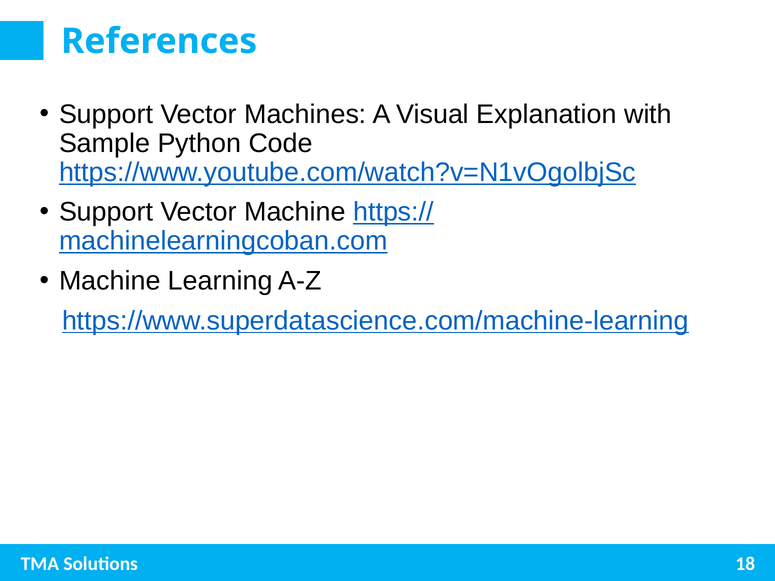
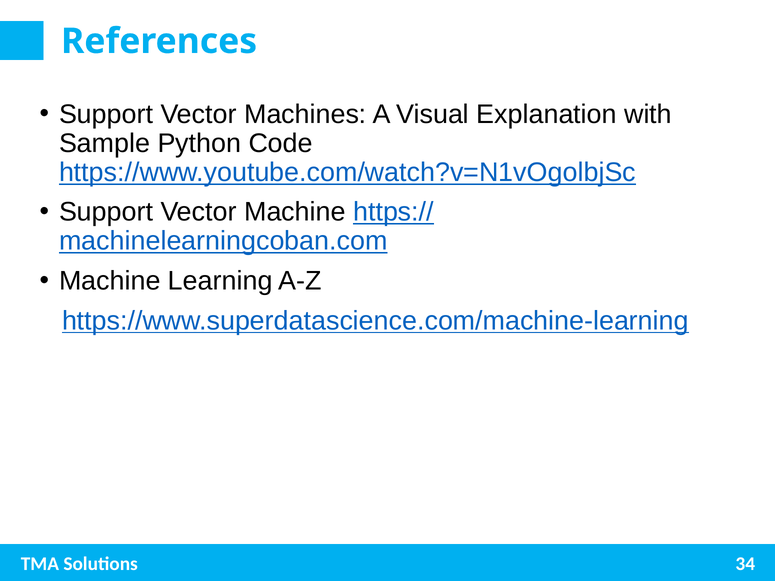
18: 18 -> 34 (745, 564)
